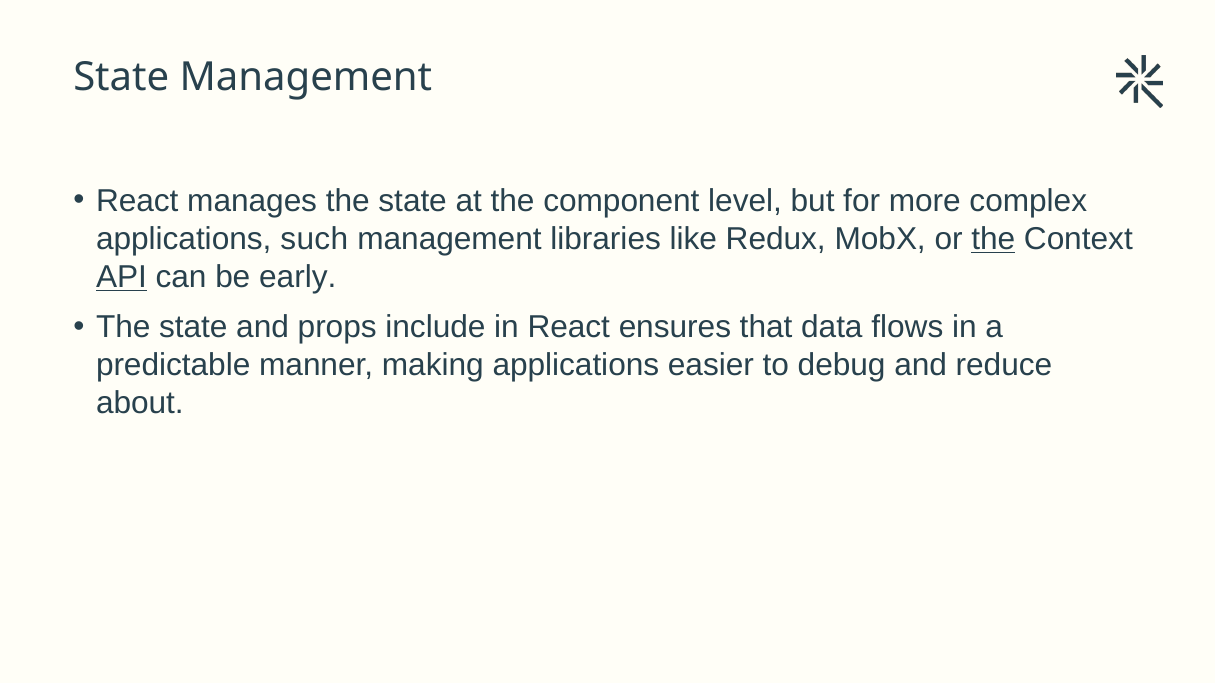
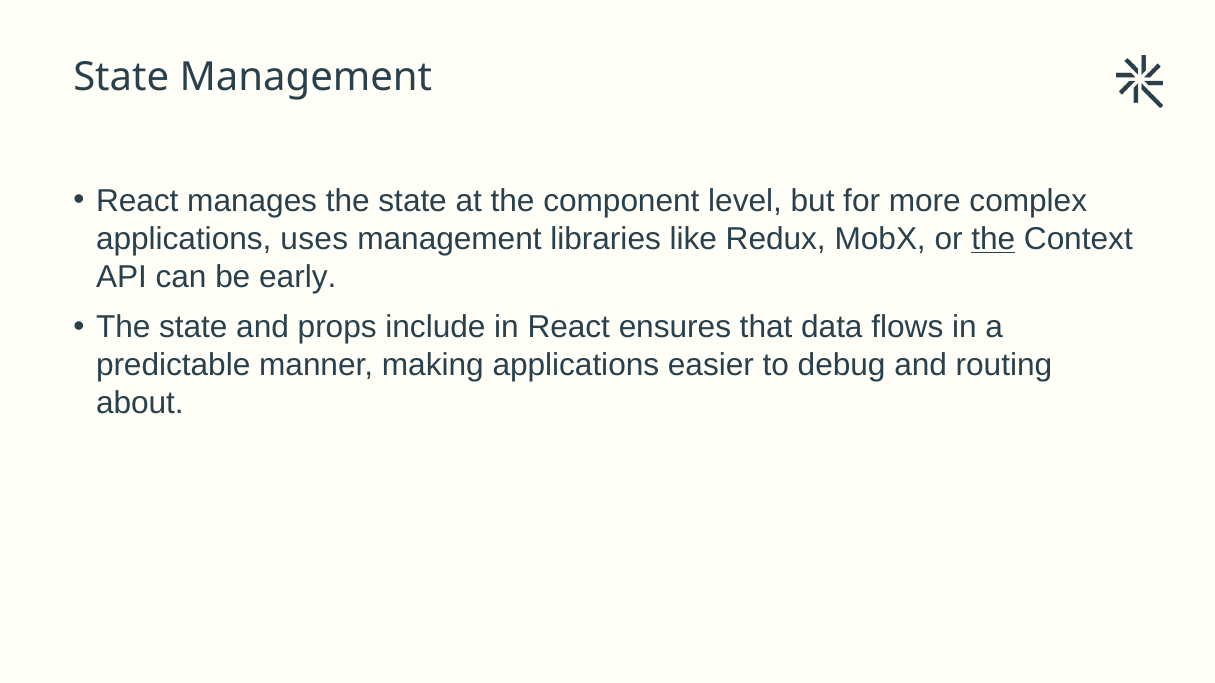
such: such -> uses (314, 239)
API underline: present -> none (121, 277)
reduce: reduce -> routing (1004, 366)
